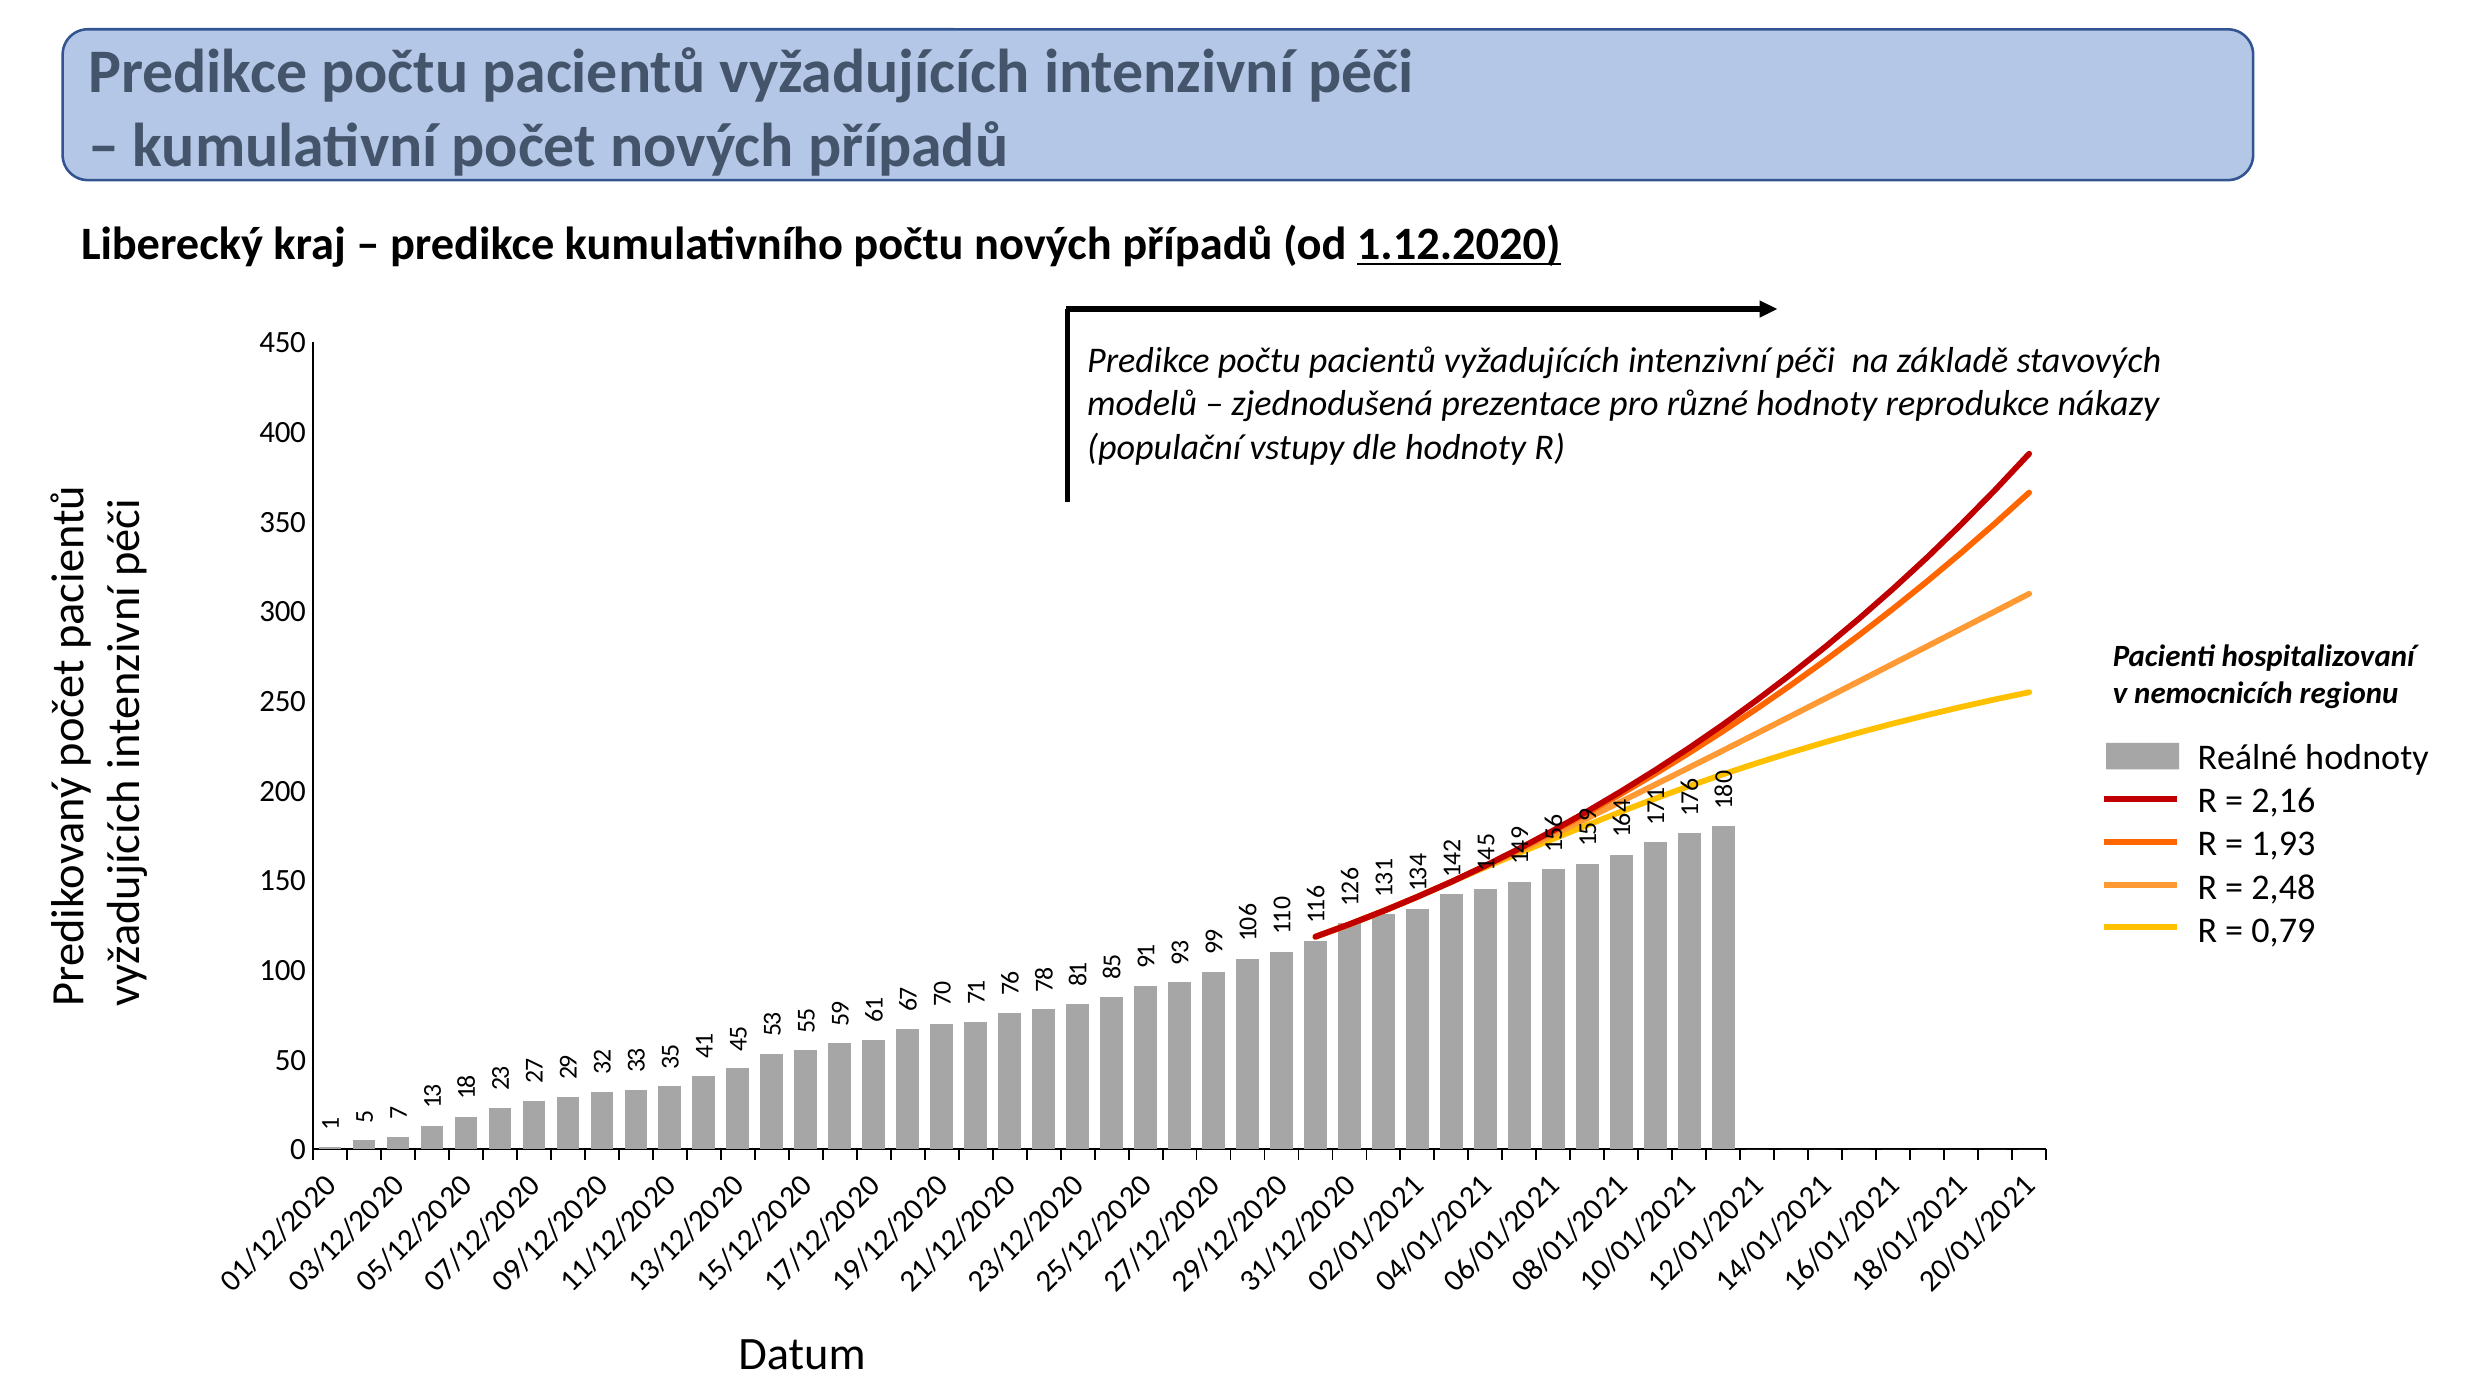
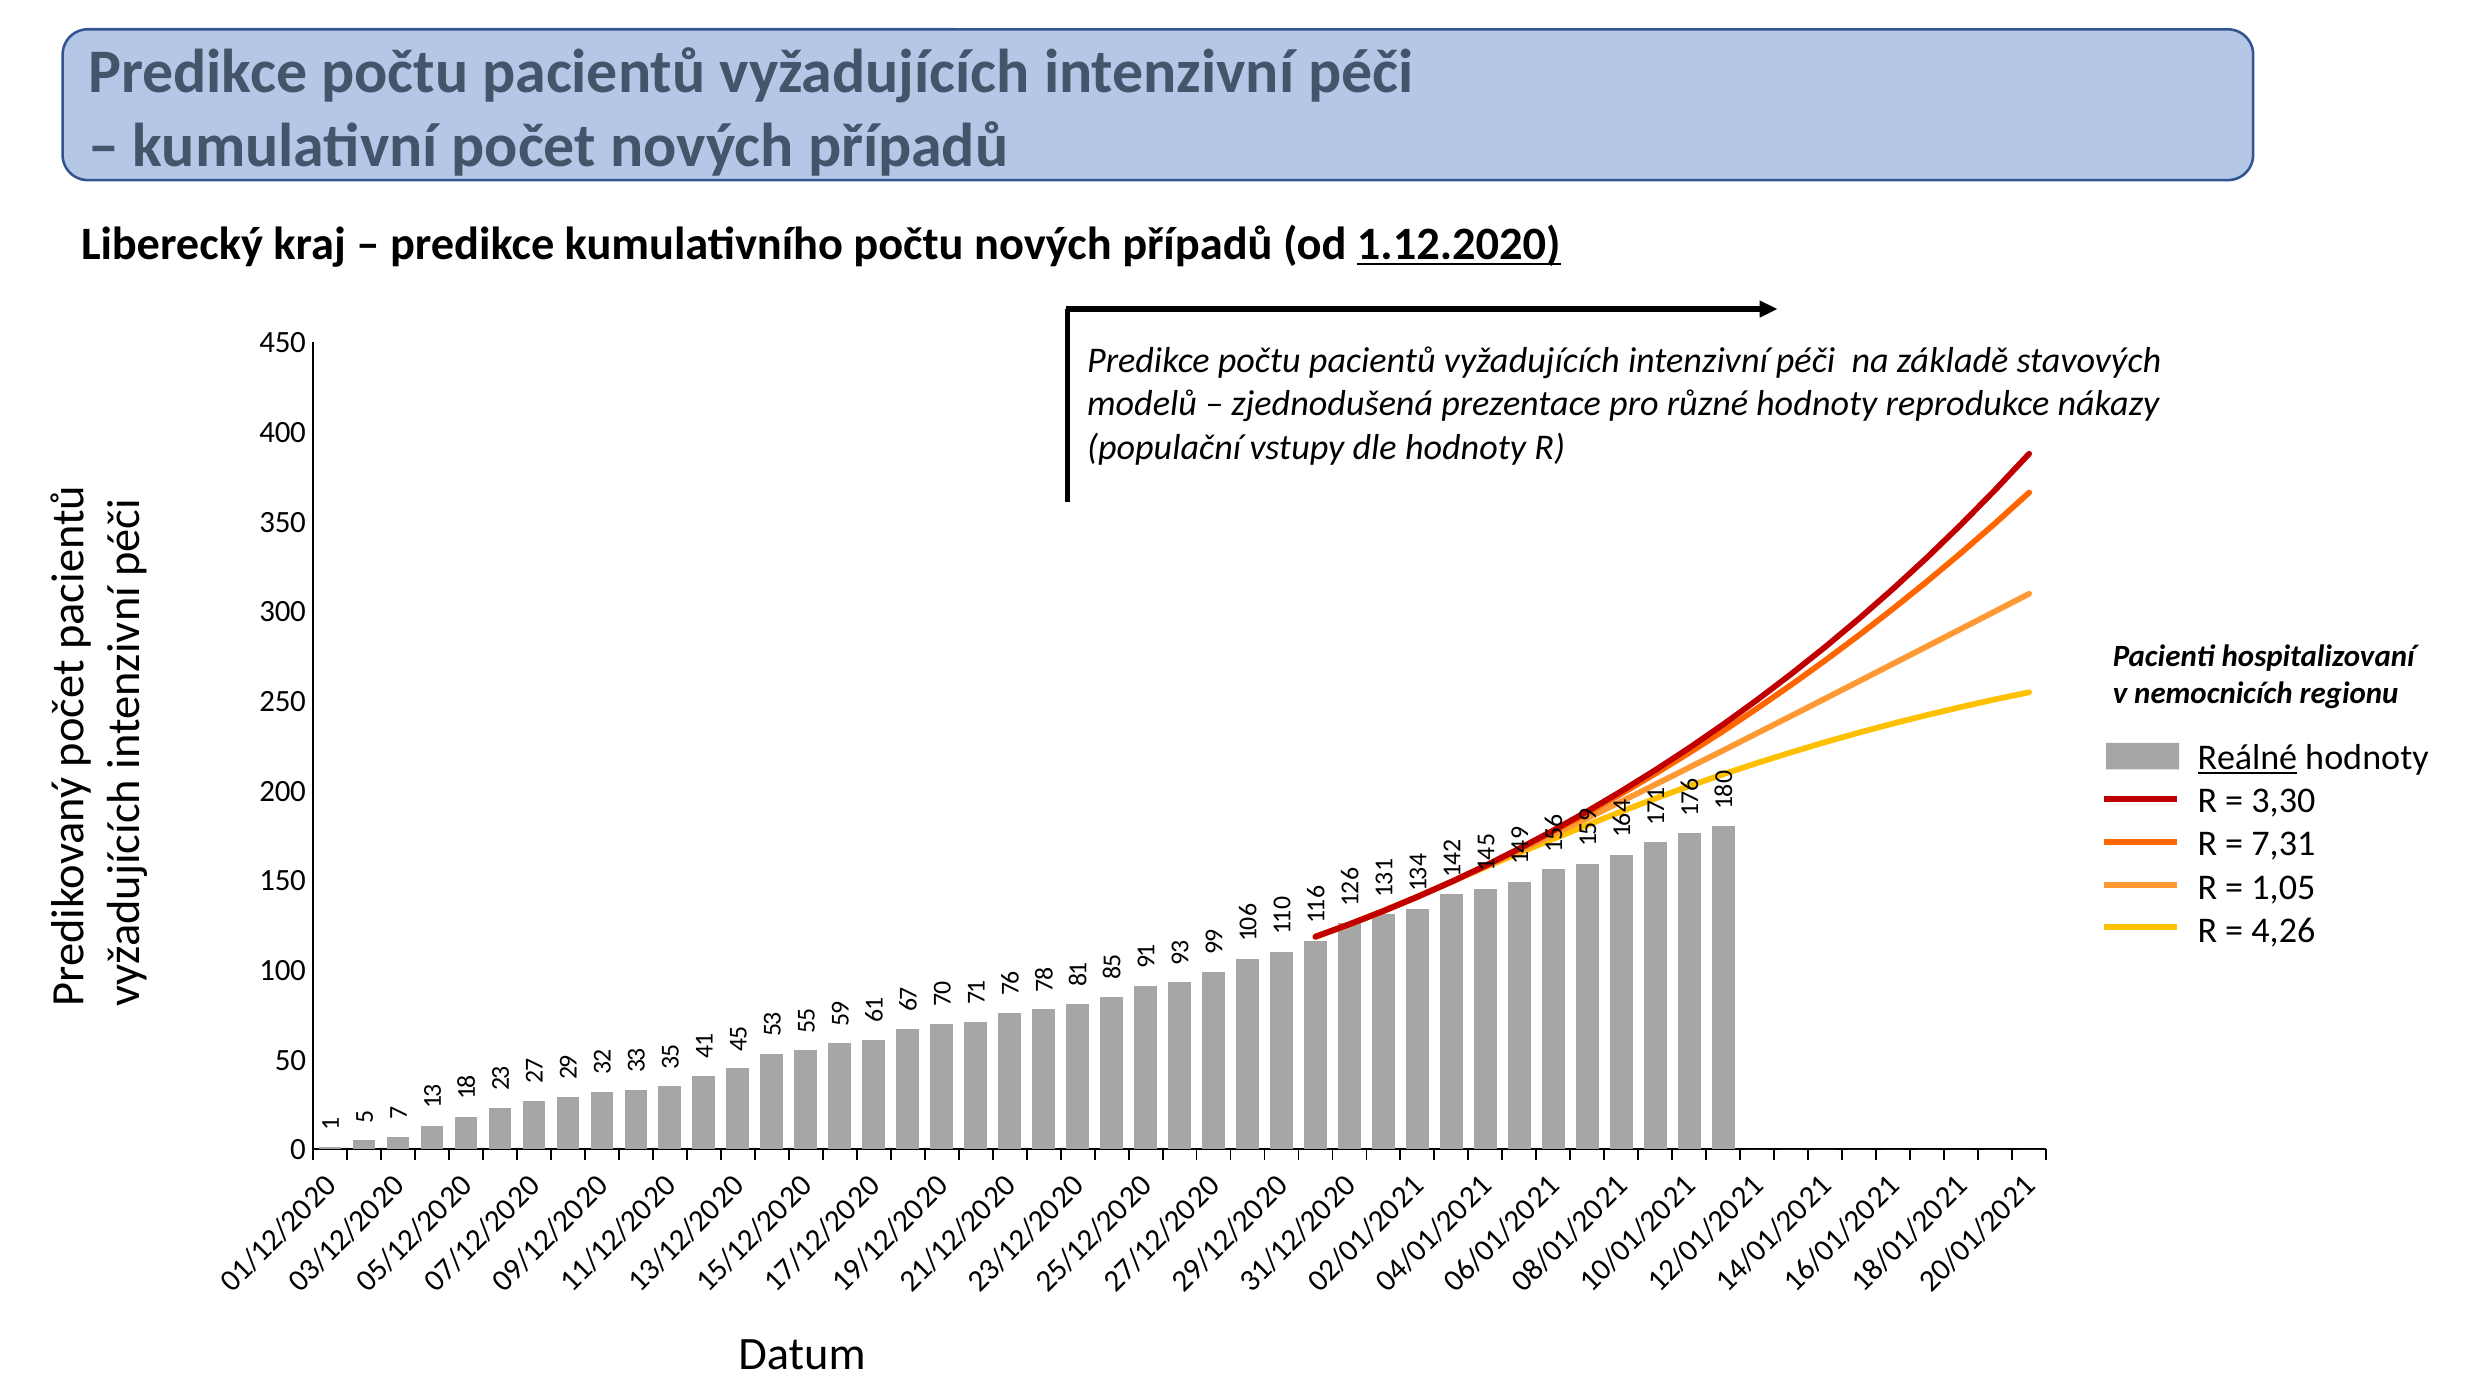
Reálné underline: none -> present (2247, 757)
2,16: 2,16 -> 3,30 (2283, 800)
1,93: 1,93 -> 7,31 (2283, 844)
2,48: 2,48 -> 1,05 (2283, 887)
0,79: 0,79 -> 4,26 (2283, 931)
